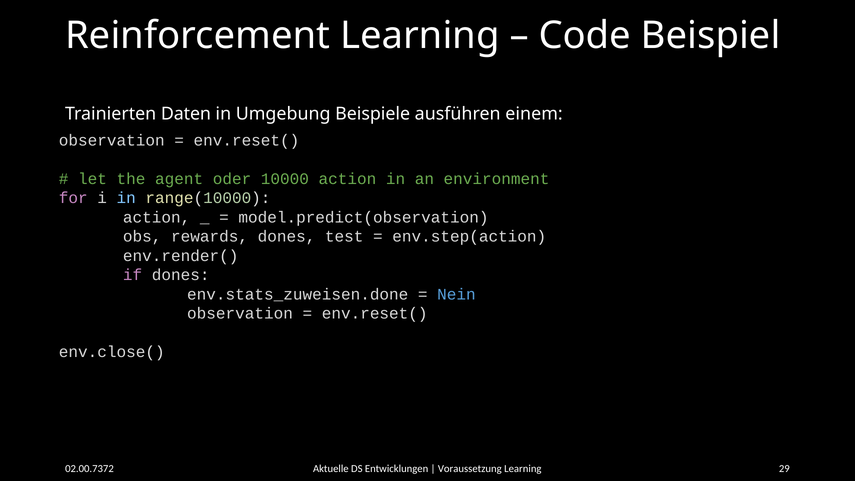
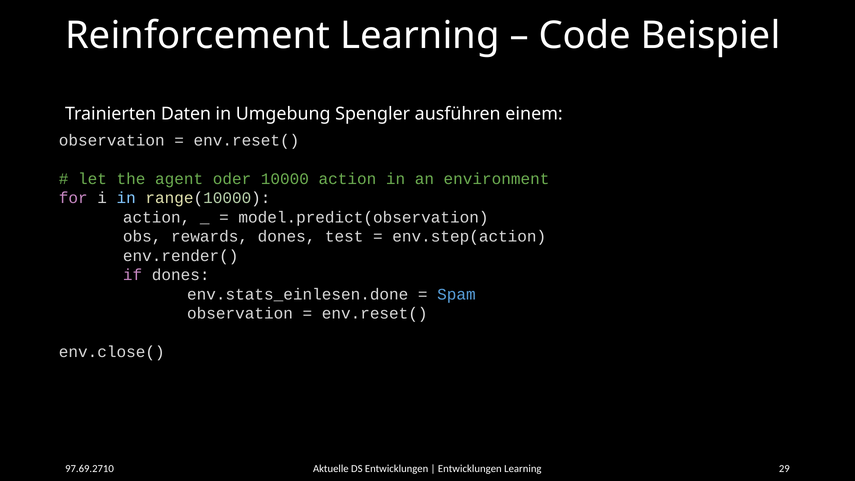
Beispiele: Beispiele -> Spengler (373, 114)
env.stats_zuweisen.done: env.stats_zuweisen.done -> env.stats_einlesen.done (298, 294)
Nein: Nein -> Spam (456, 294)
02.00.7372: 02.00.7372 -> 97.69.2710 (89, 469)
Voraussetzung: Voraussetzung -> Entwicklungen (470, 469)
